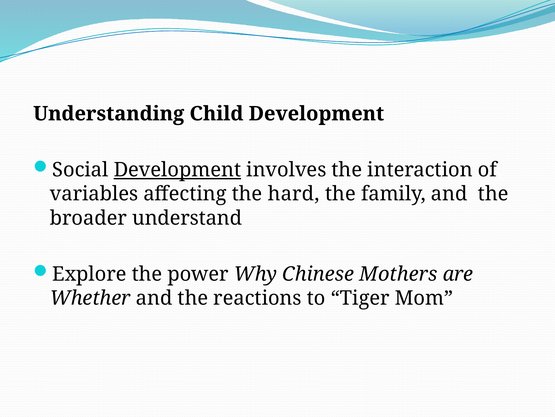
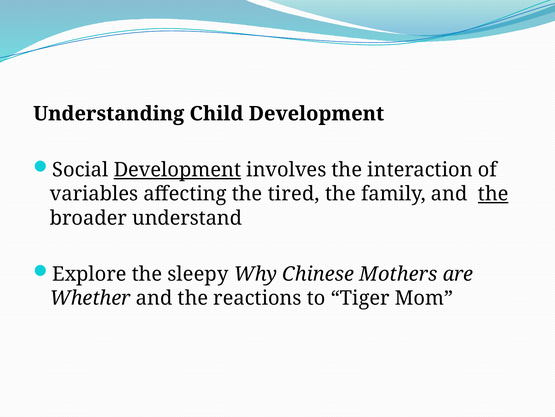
hard: hard -> tired (294, 194)
the underline: none -> present (493, 194)
power: power -> sleepy (198, 274)
